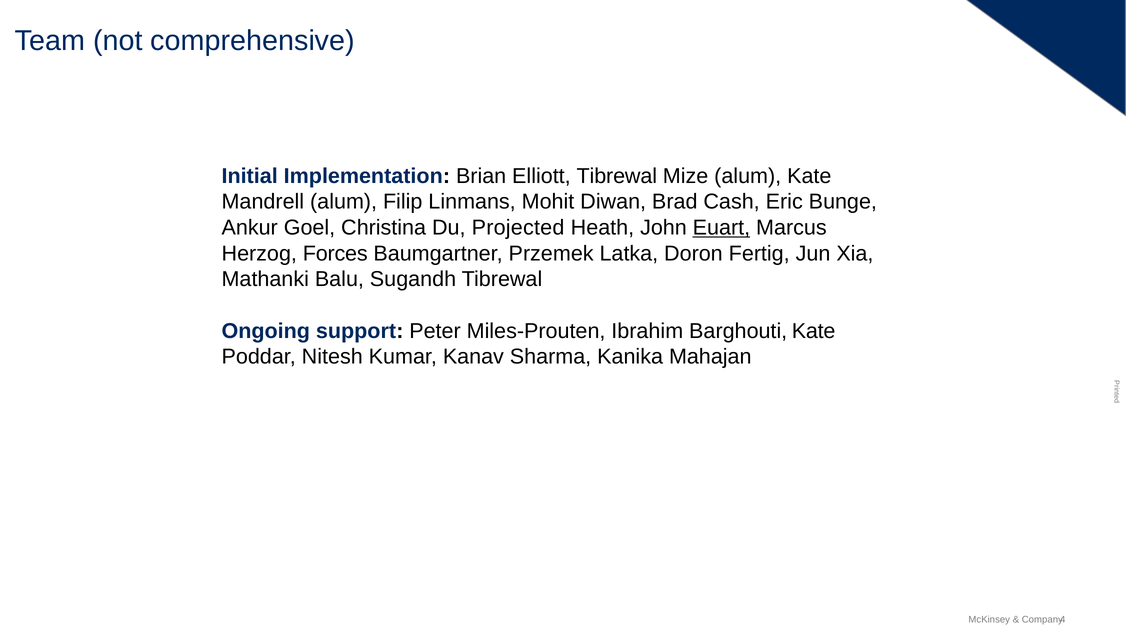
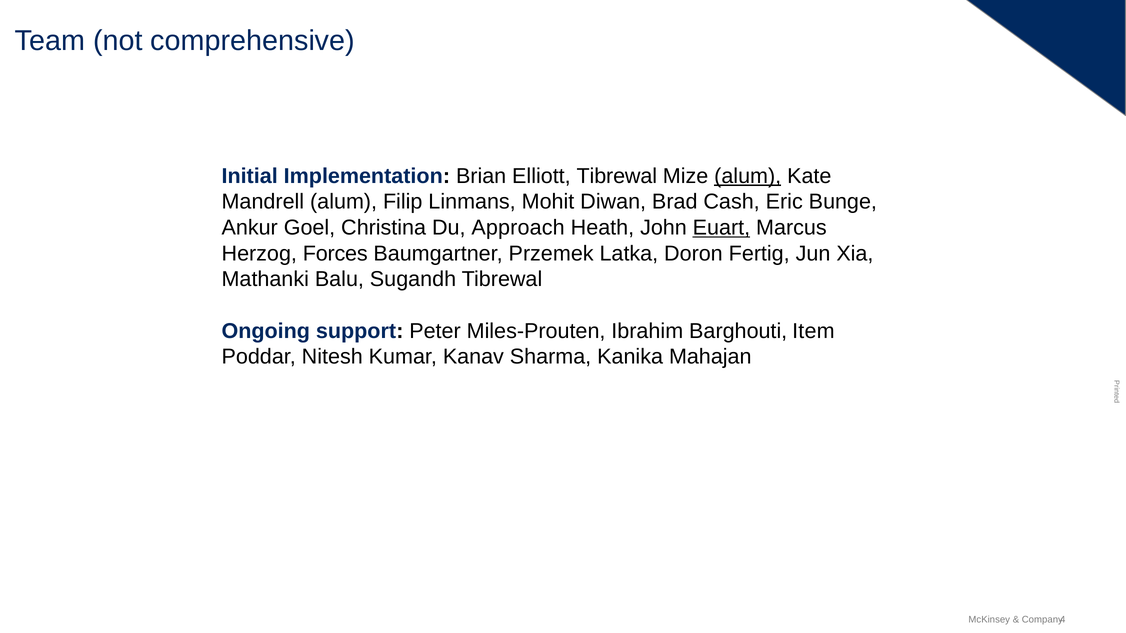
alum underline: none -> present (748, 176)
Projected: Projected -> Approach (518, 228)
Barghouti Kate: Kate -> Item (813, 331)
